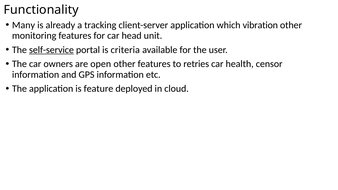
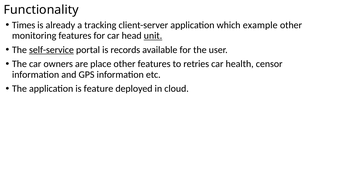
Many: Many -> Times (24, 25)
vibration: vibration -> example (260, 25)
unit underline: none -> present (153, 36)
criteria: criteria -> records (125, 50)
open: open -> place (101, 64)
